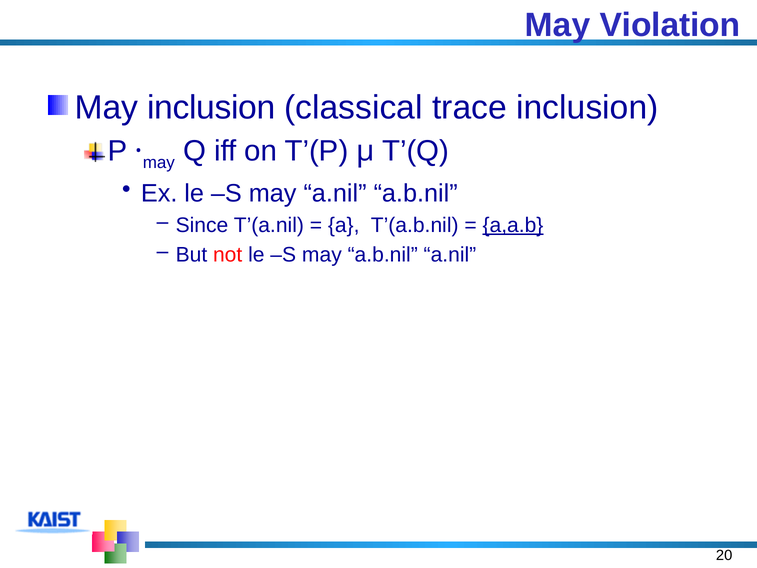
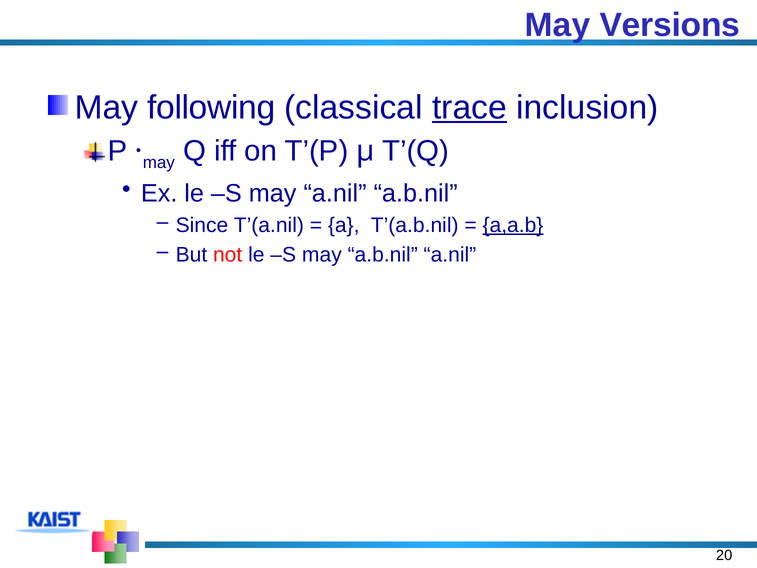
Violation: Violation -> Versions (670, 25)
May inclusion: inclusion -> following (211, 108)
trace underline: none -> present (470, 108)
